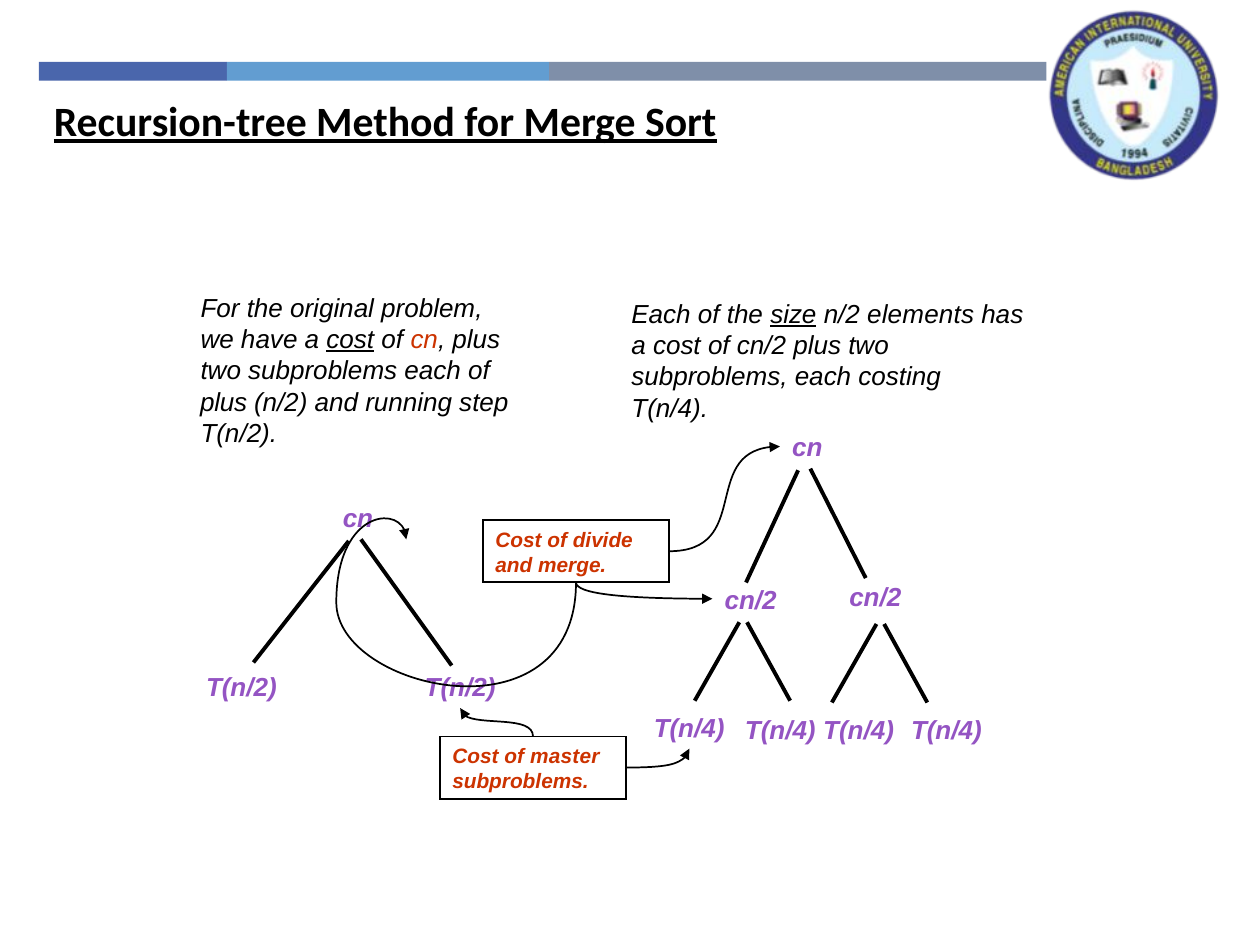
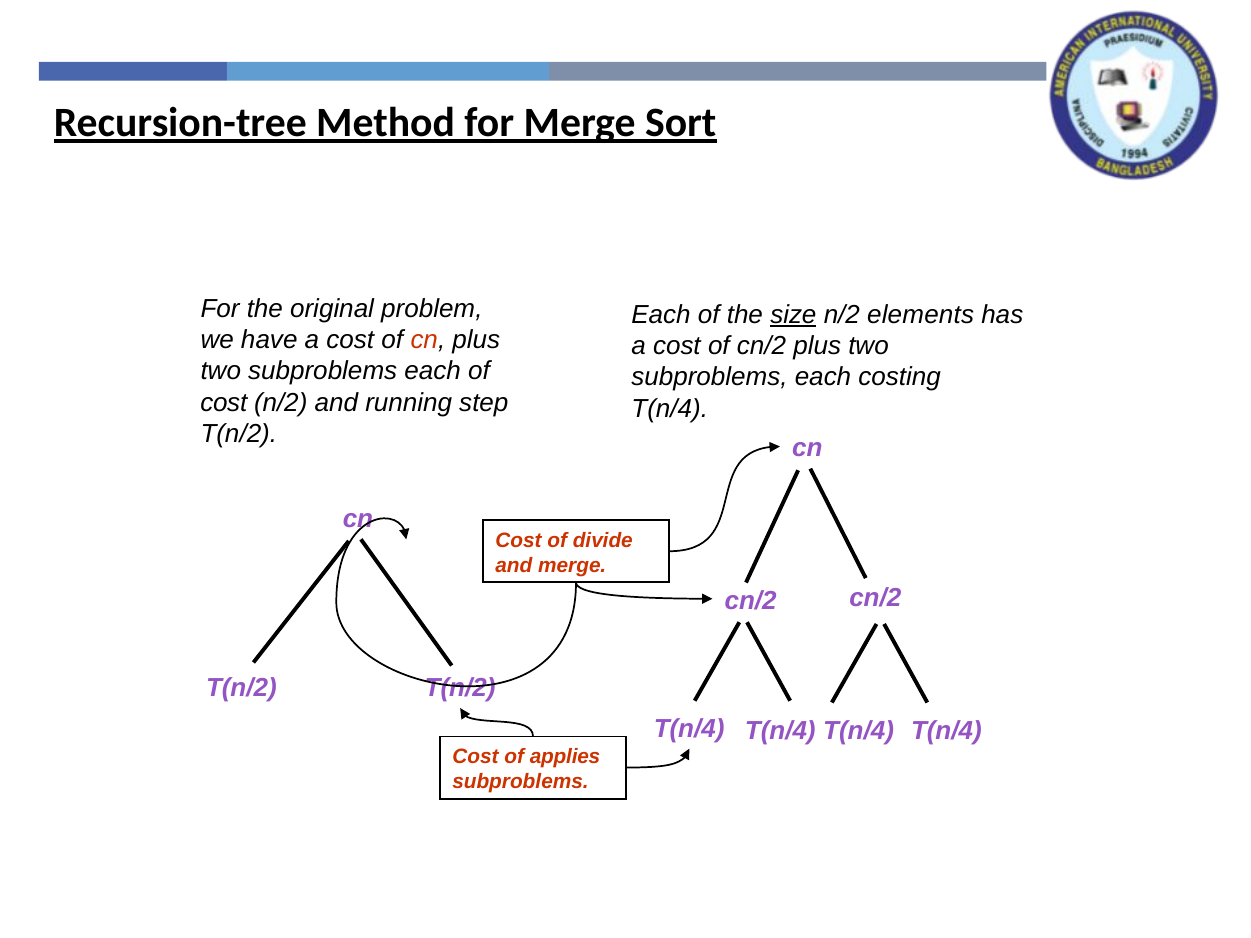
cost underline: present -> none (350, 340)
plus: plus -> cost (224, 403)
master: master -> applies (565, 757)
